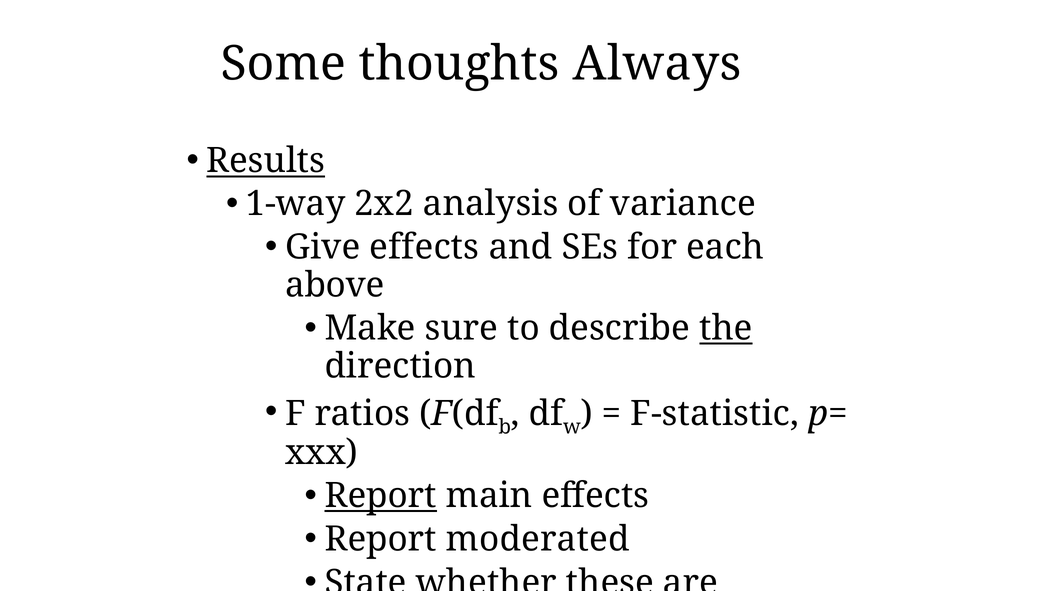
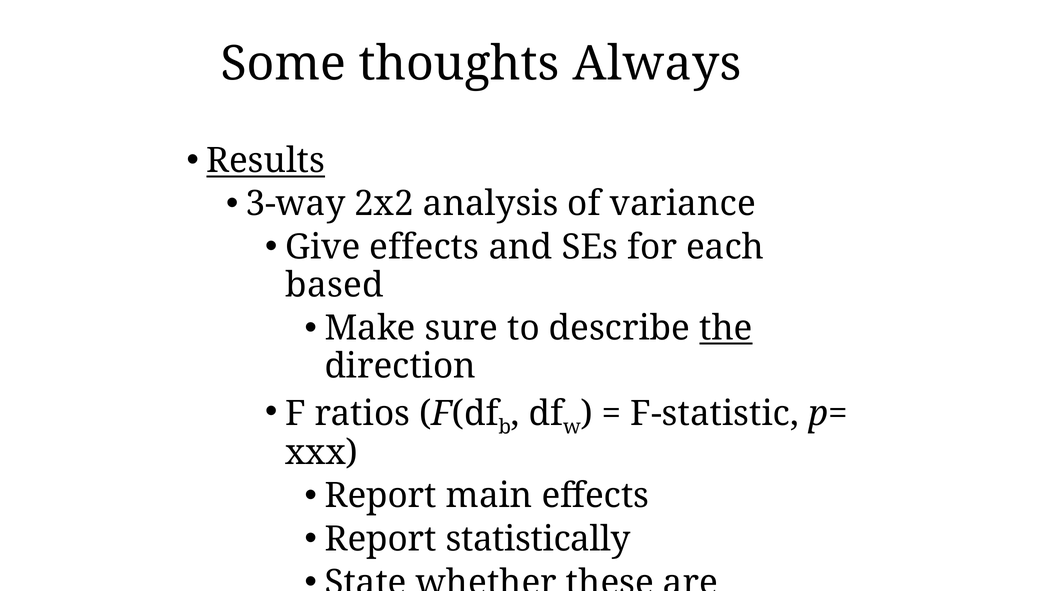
1-way: 1-way -> 3-way (296, 204)
above: above -> based (335, 285)
Report underline: present -> none (381, 496)
Report moderated: moderated -> statistically (538, 539)
